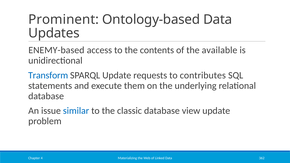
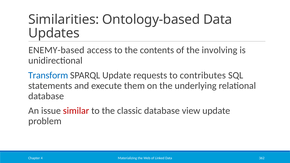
Prominent: Prominent -> Similarities (64, 20)
available: available -> involving (220, 50)
similar colour: blue -> red (76, 111)
